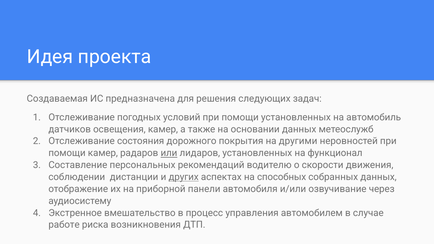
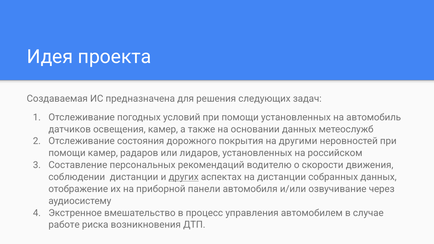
или underline: present -> none (169, 153)
функционал: функционал -> российском (335, 153)
на способных: способных -> дистанции (282, 177)
